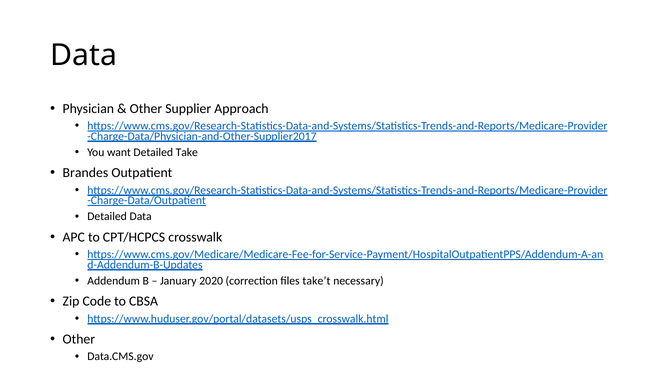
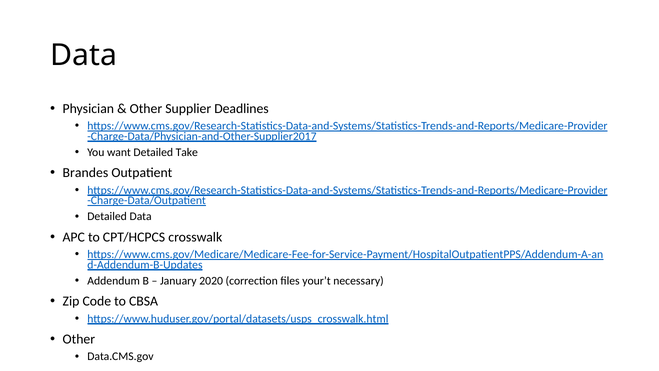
Approach: Approach -> Deadlines (241, 108)
take’t: take’t -> your’t (317, 281)
